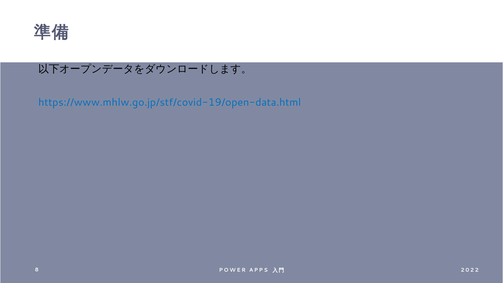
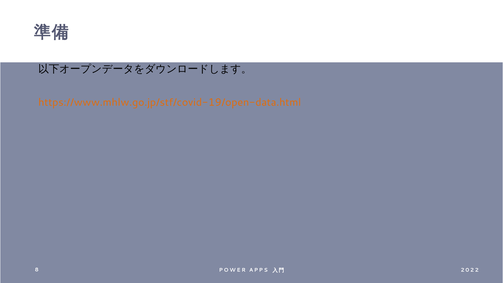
https://www.mhlw.go.jp/stf/covid-19/open-data.html colour: blue -> orange (170, 102)
